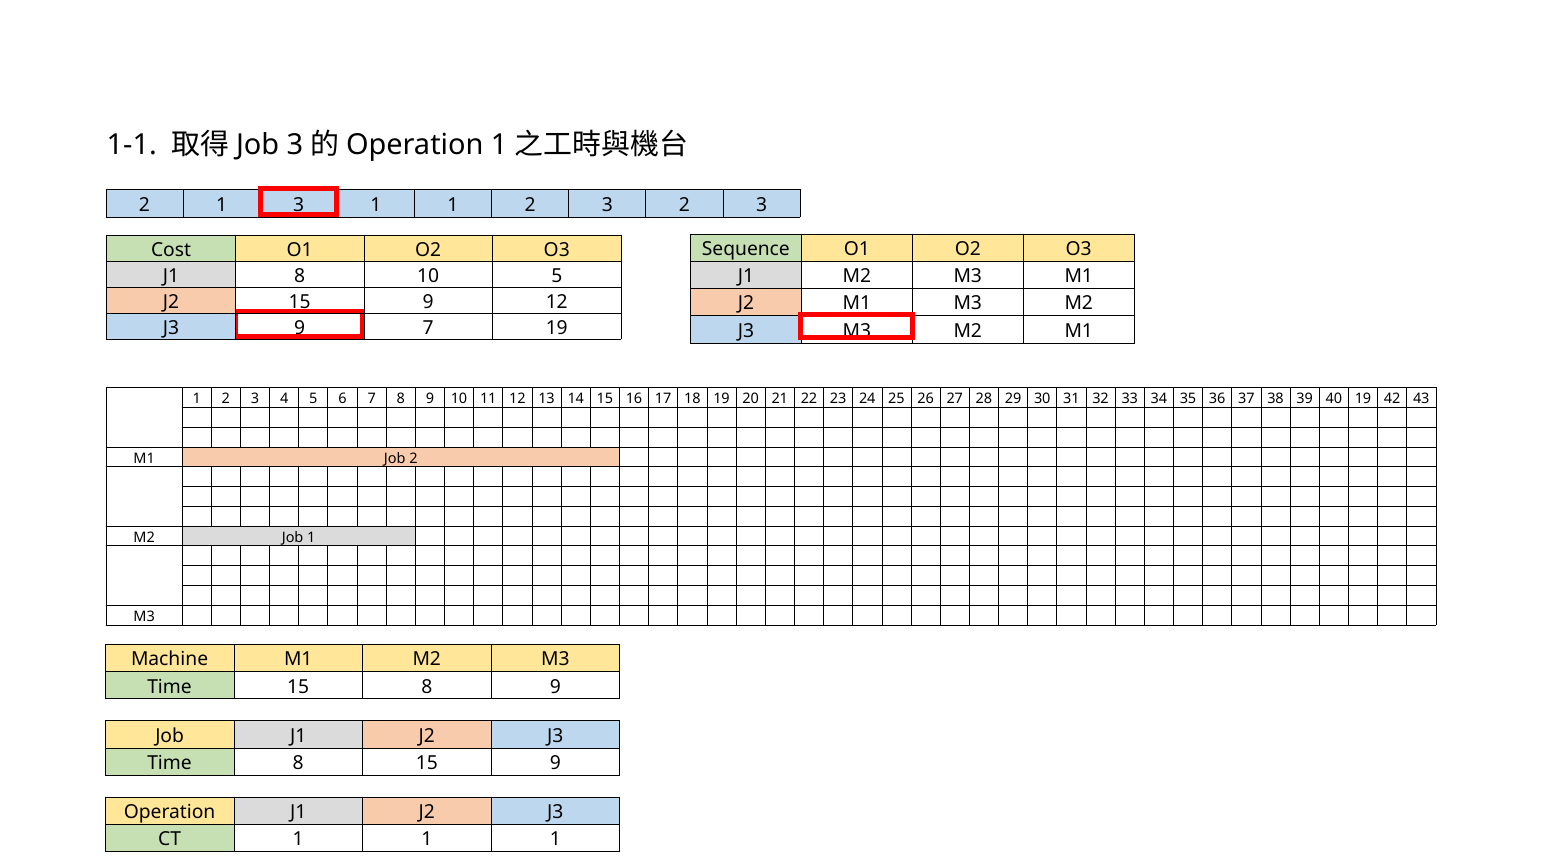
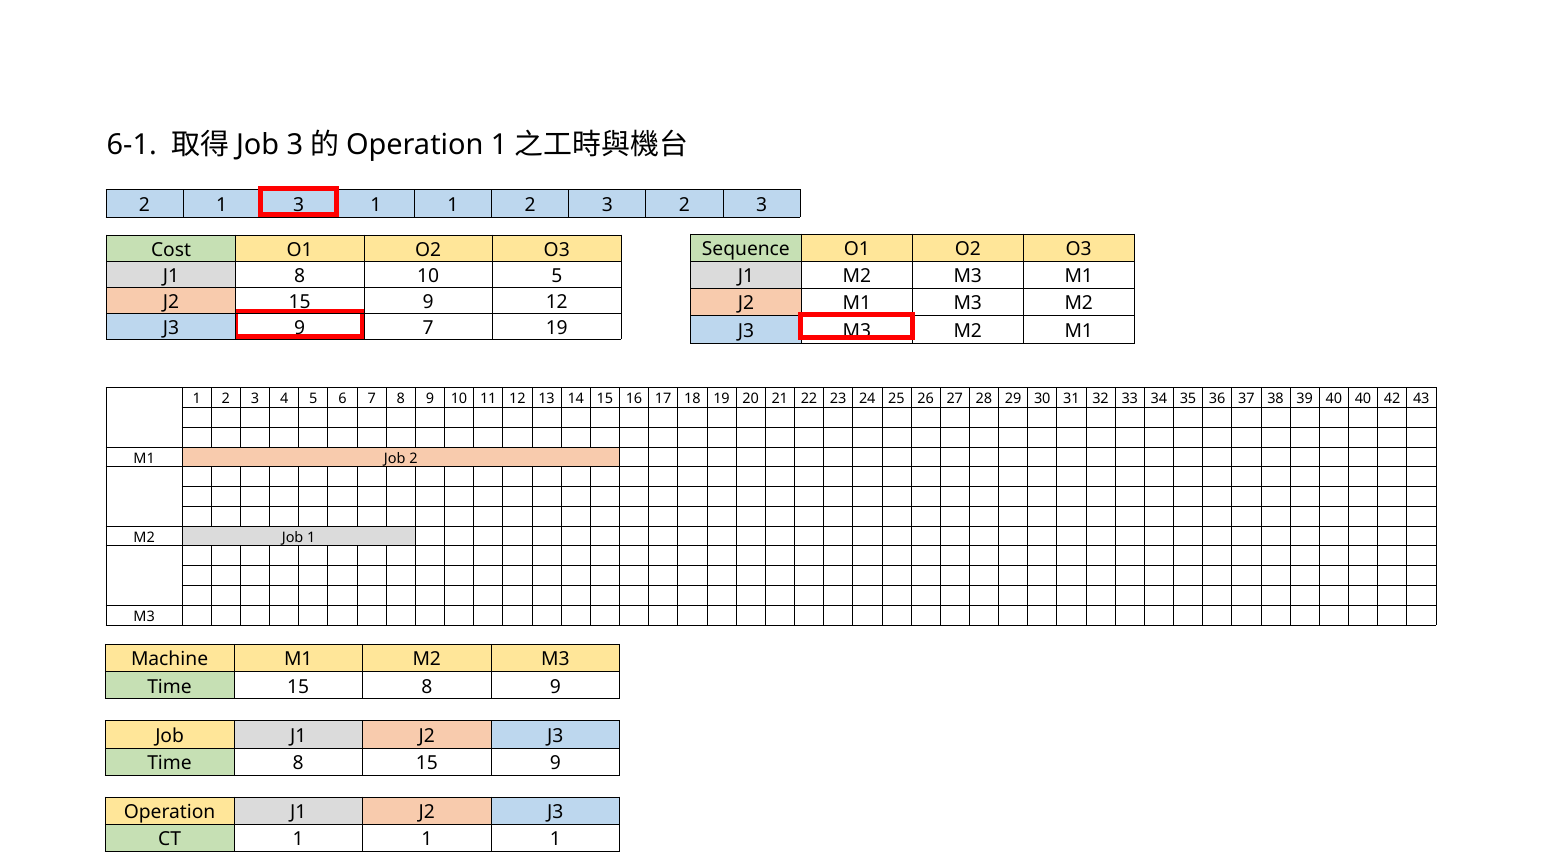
1-1: 1-1 -> 6-1 (132, 145)
40 19: 19 -> 40 (1363, 399)
